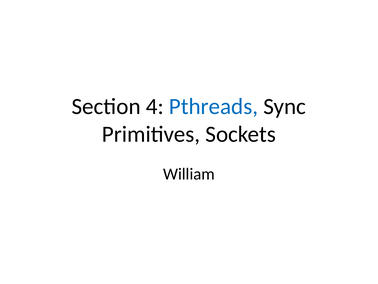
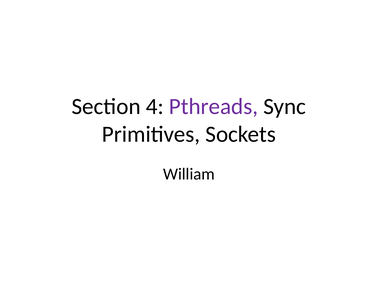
Pthreads colour: blue -> purple (214, 106)
